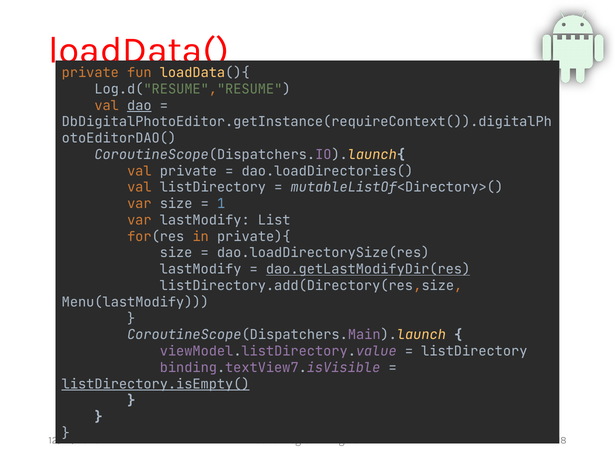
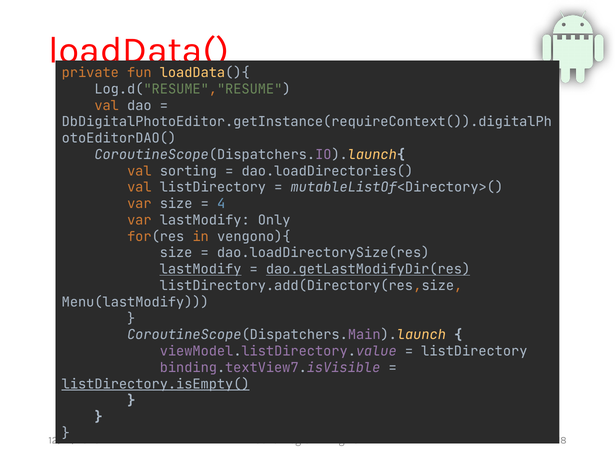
dao underline: present -> none (139, 106)
val private: private -> sorting (188, 171)
1: 1 -> 4 (221, 204)
List: List -> Only (274, 220)
private){: private){ -> vengono){ (254, 237)
lastModify underline: none -> present (201, 270)
